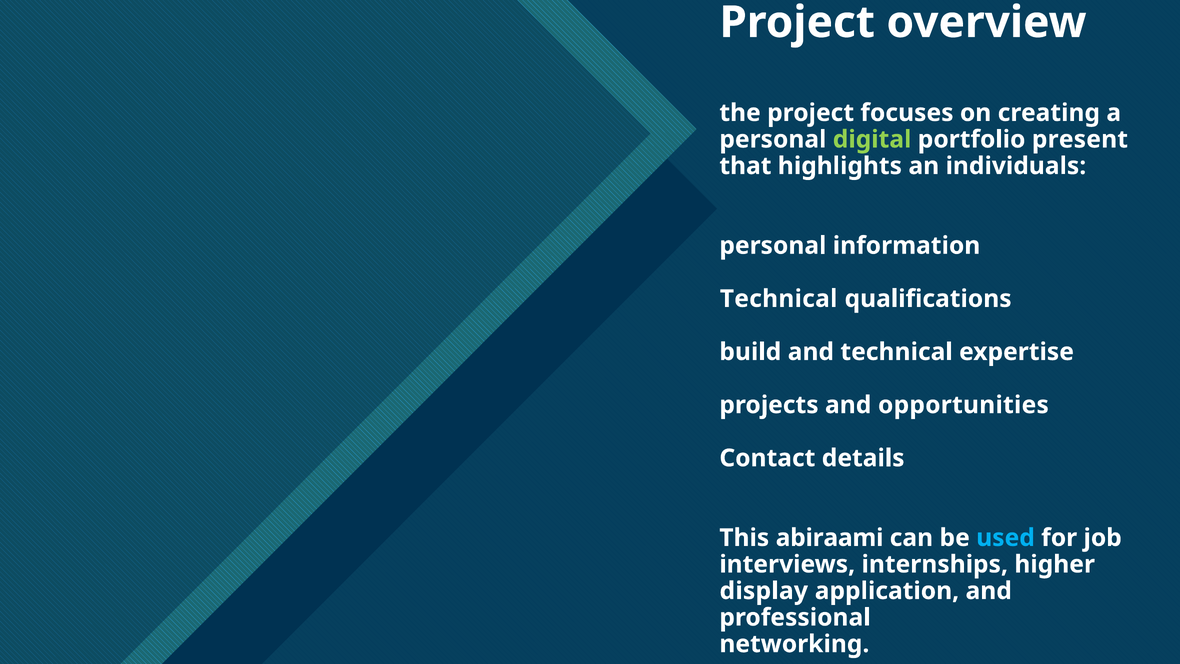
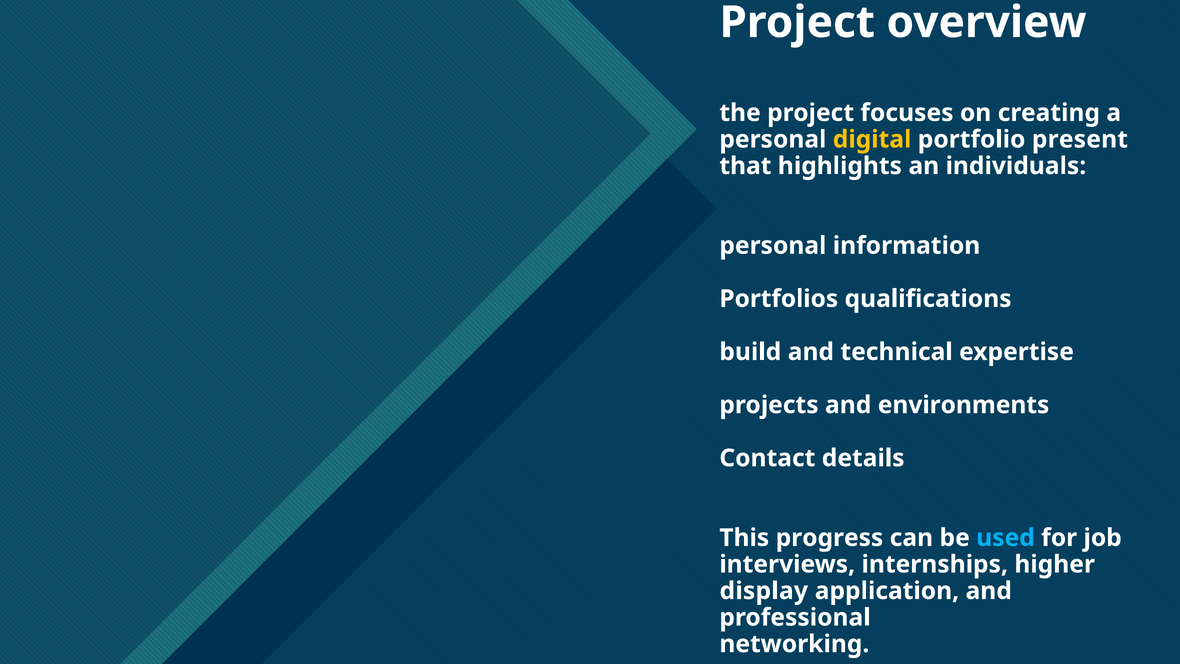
digital colour: light green -> yellow (872, 139)
Technical: Technical -> Portfolios (779, 299)
opportunities: opportunities -> environments (964, 405)
abiraami: abiraami -> progress (829, 538)
